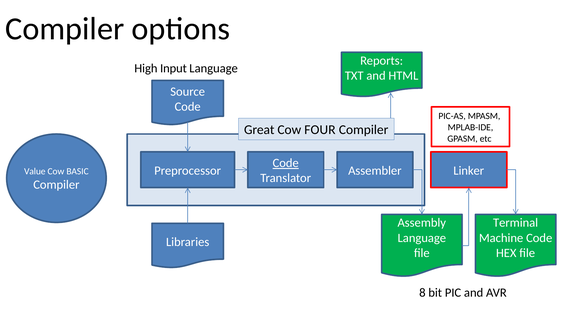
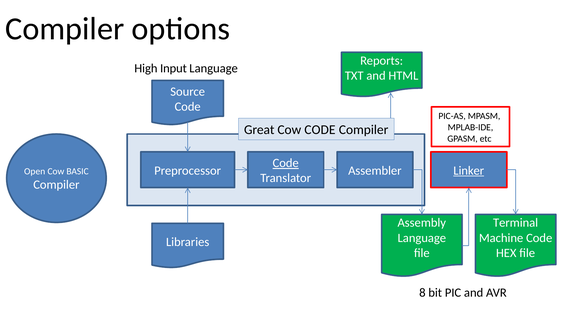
Cow FOUR: FOUR -> CODE (320, 130)
Linker underline: none -> present (469, 171)
Value: Value -> Open (35, 171)
